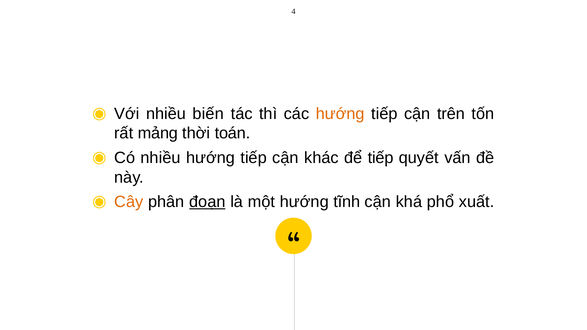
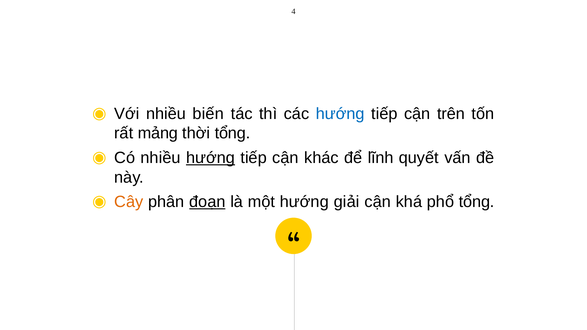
hướng colour: orange -> blue (340, 114)
thời toán: toán -> tổng (232, 133)
hướng underline: none -> present (210, 158)
để tiếp: tiếp -> lĩnh (381, 158)
tĩnh: tĩnh -> giải (347, 202)
phổ xuất: xuất -> tổng (477, 202)
